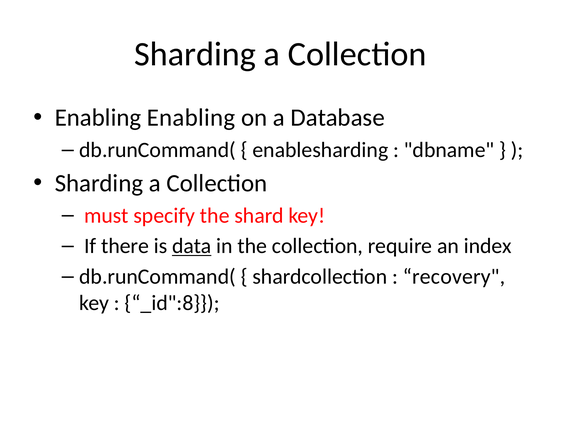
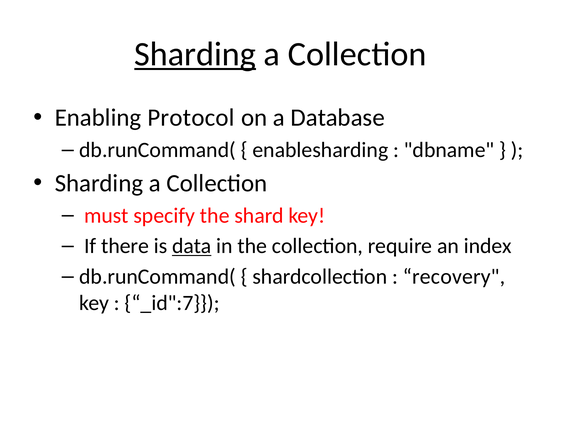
Sharding underline: none -> present (195, 54)
Enabling Enabling: Enabling -> Protocol (191, 118)
_id":8: _id":8 -> _id":7 (172, 303)
